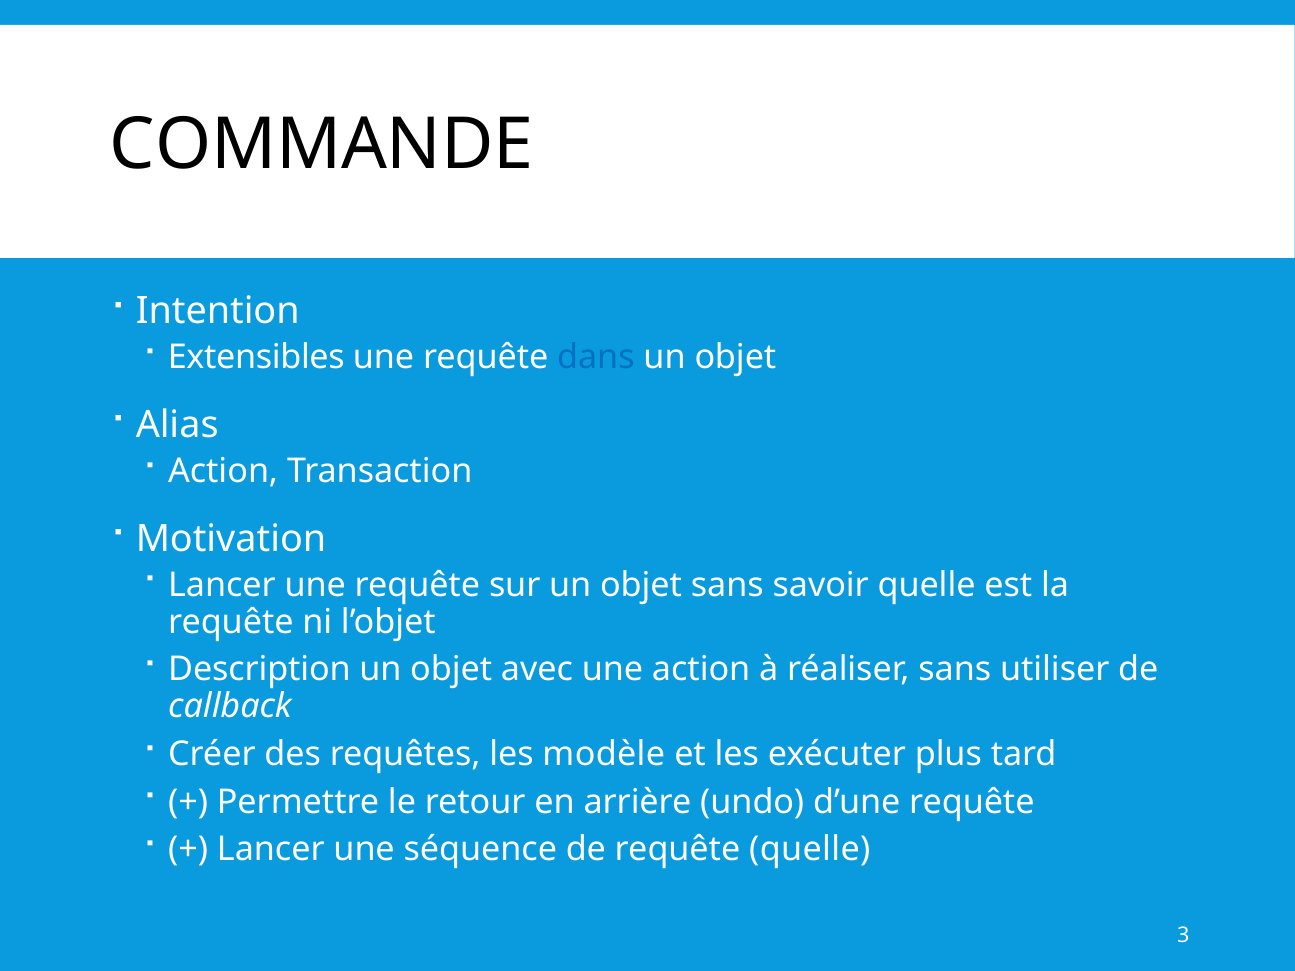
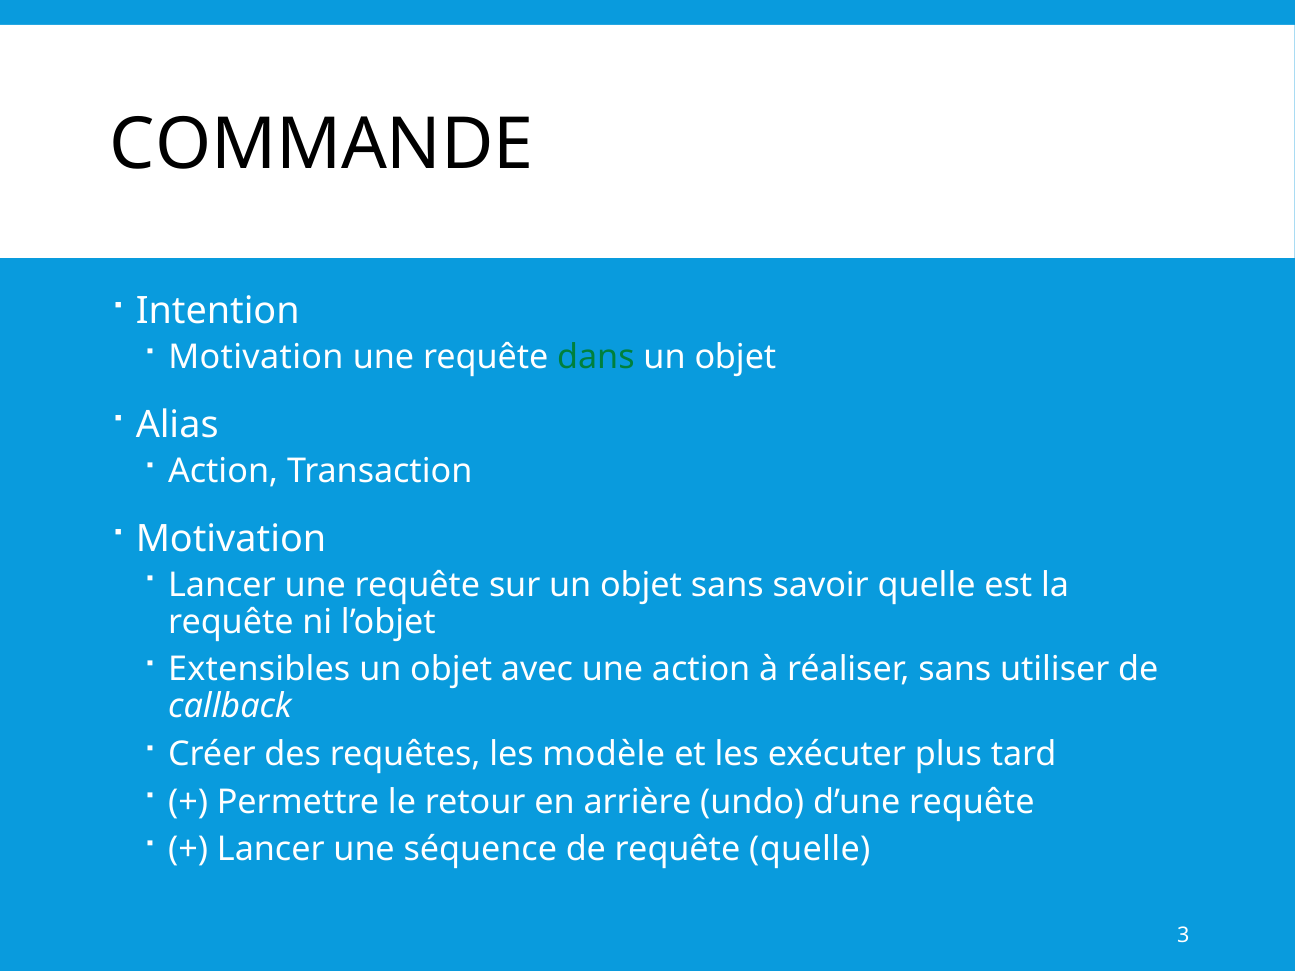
Extensibles: Extensibles -> Motivation (256, 358)
dans colour: blue -> green (596, 358)
Description: Description -> Extensibles (259, 670)
